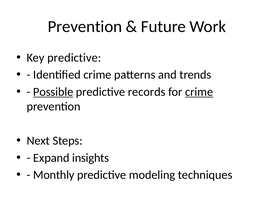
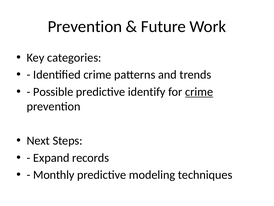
Key predictive: predictive -> categories (74, 57)
Possible underline: present -> none (53, 92)
records: records -> identify (147, 92)
insights: insights -> records (91, 157)
